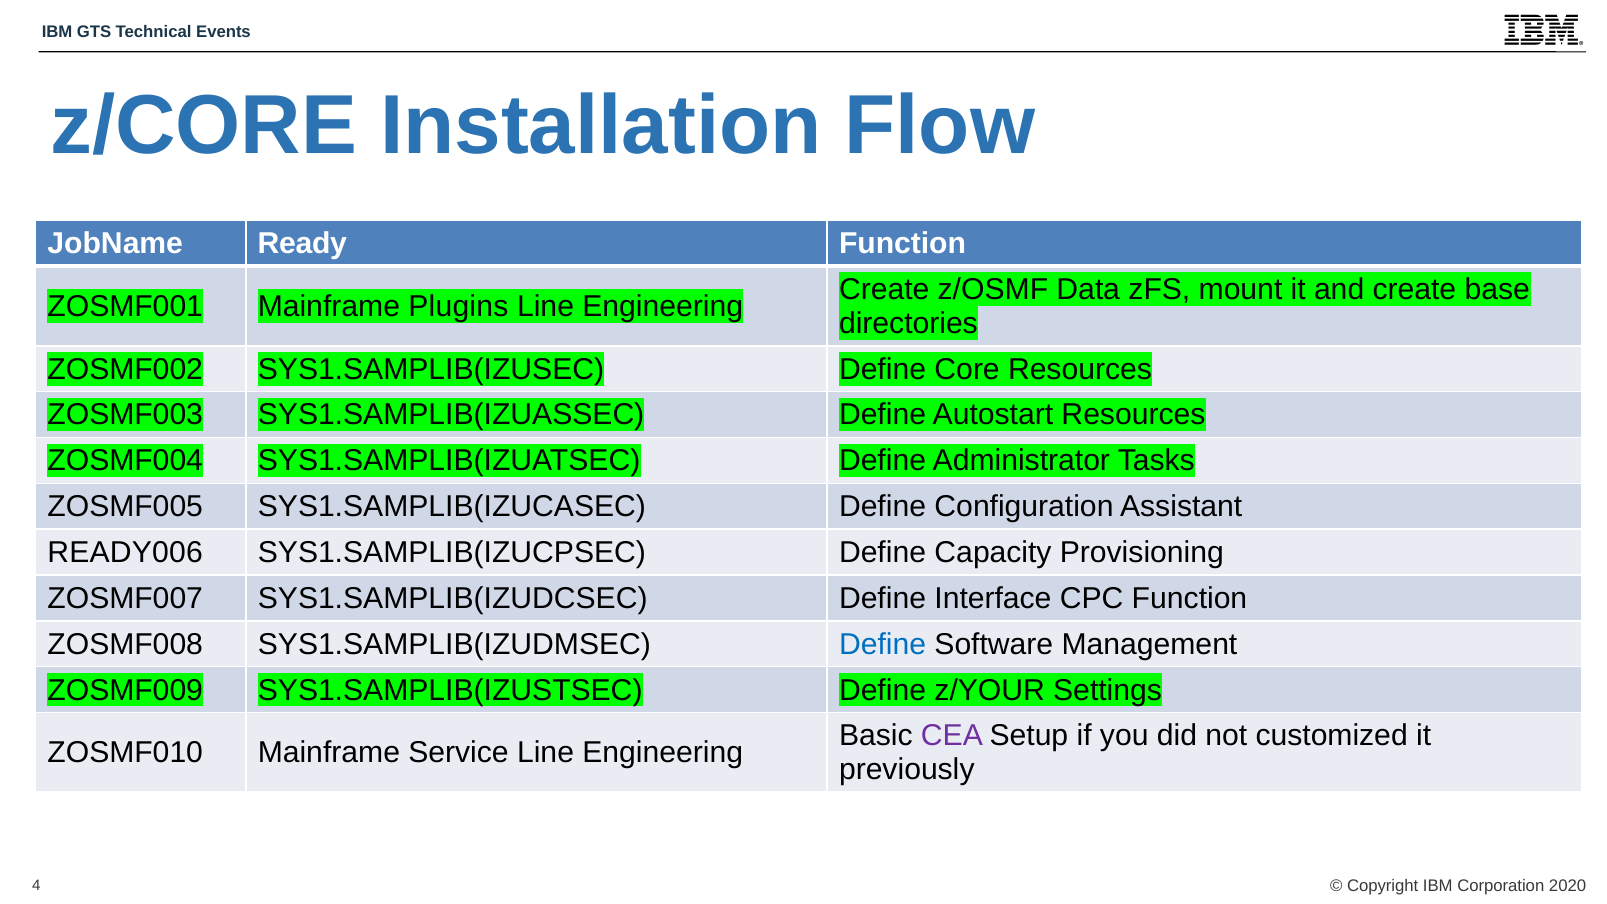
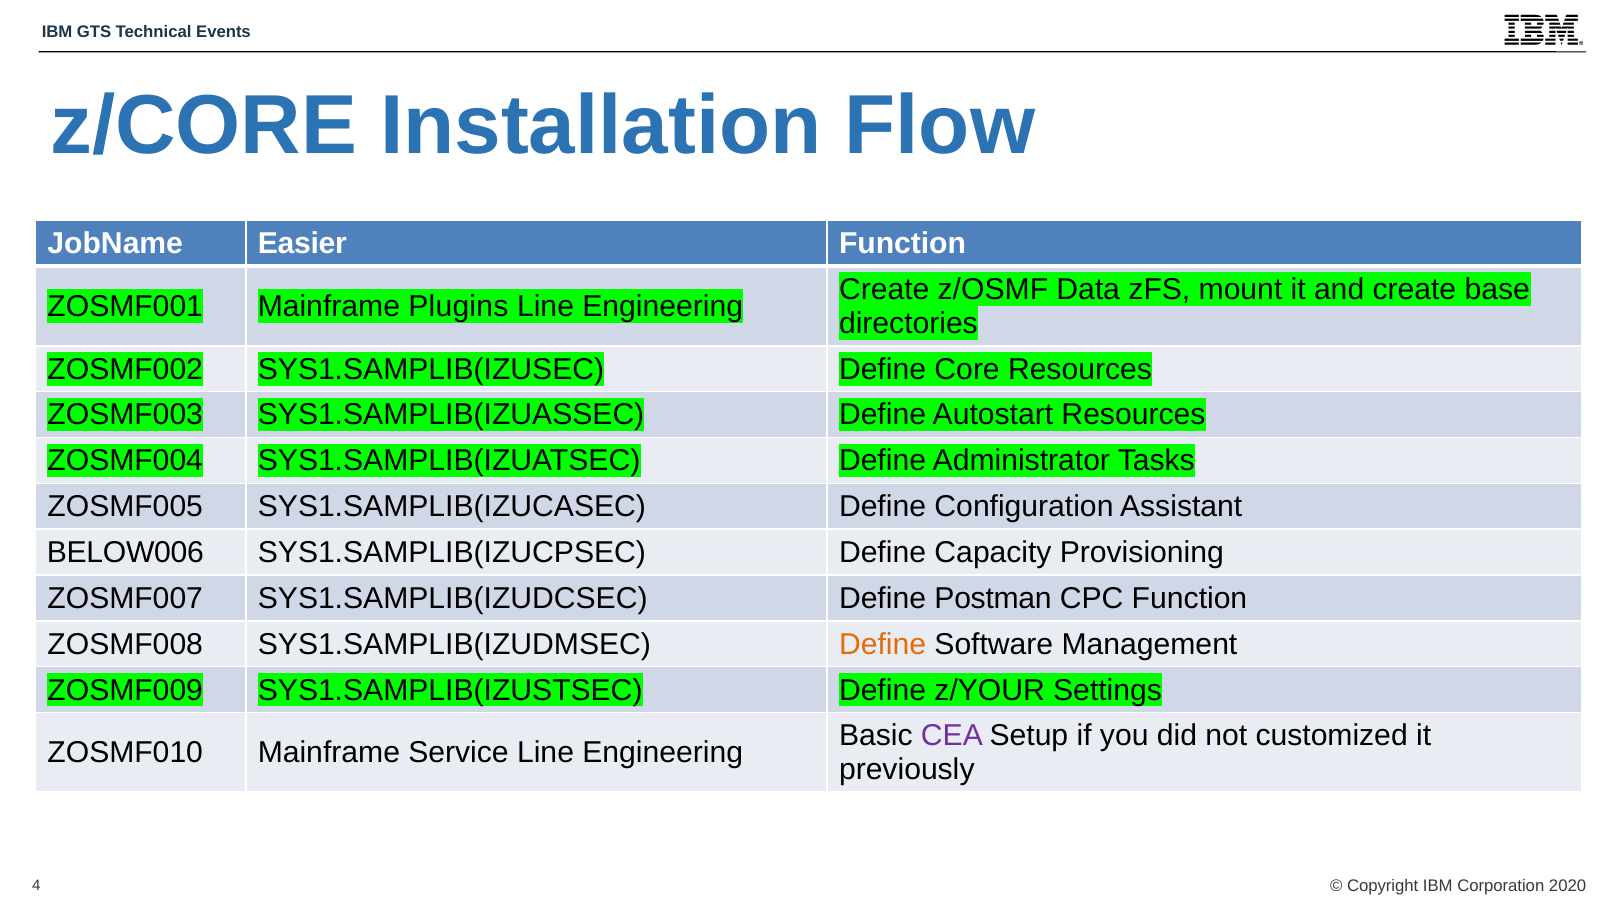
Ready: Ready -> Easier (302, 244)
READY006: READY006 -> BELOW006 (125, 553)
Interface: Interface -> Postman (993, 598)
Define colour: blue -> orange (883, 644)
